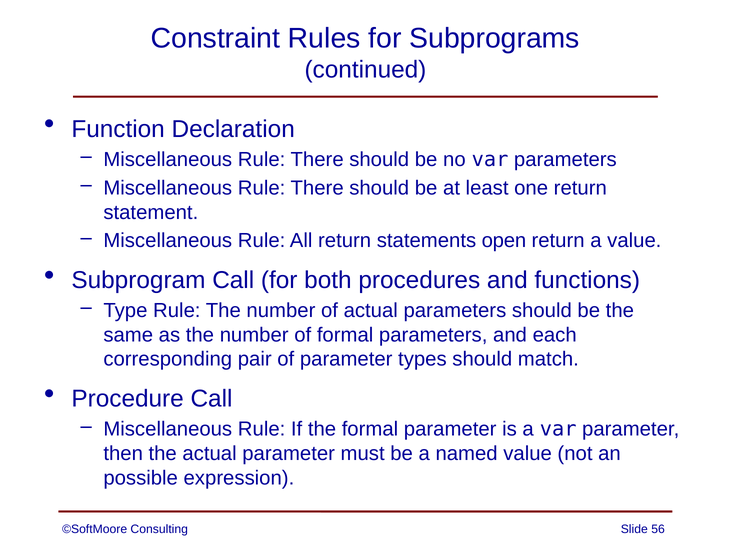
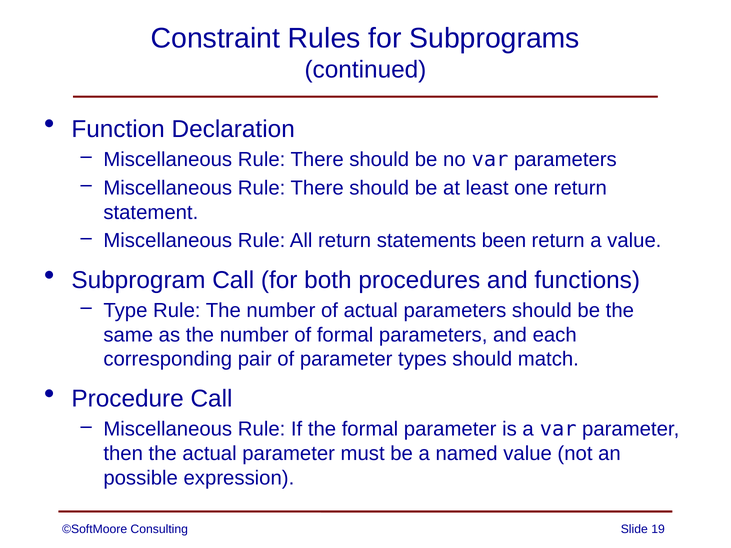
open: open -> been (504, 241)
56: 56 -> 19 (658, 530)
